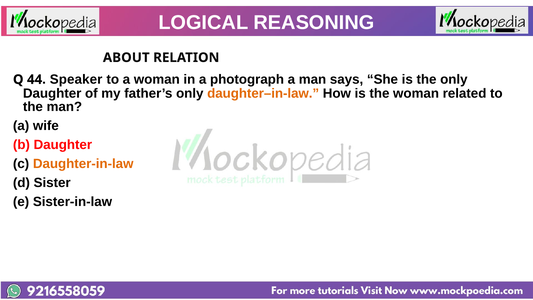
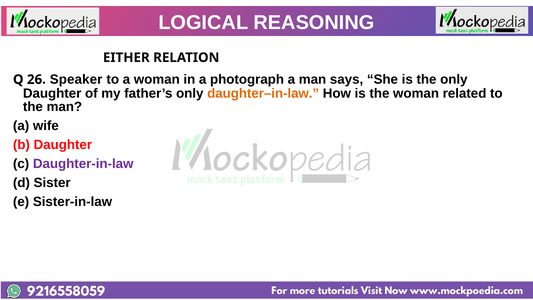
ABOUT: ABOUT -> EITHER (126, 58)
44: 44 -> 26 (35, 79)
Daughter-in-law colour: orange -> purple (83, 164)
